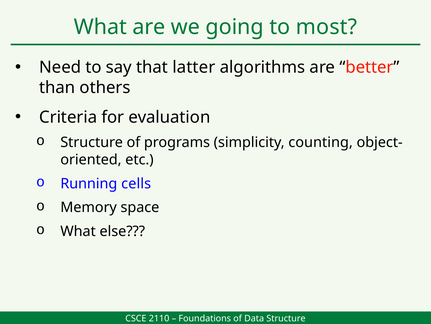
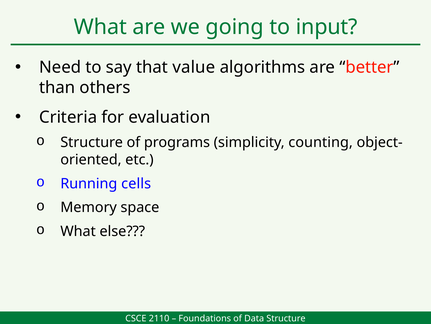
most: most -> input (327, 27)
latter: latter -> value (194, 67)
